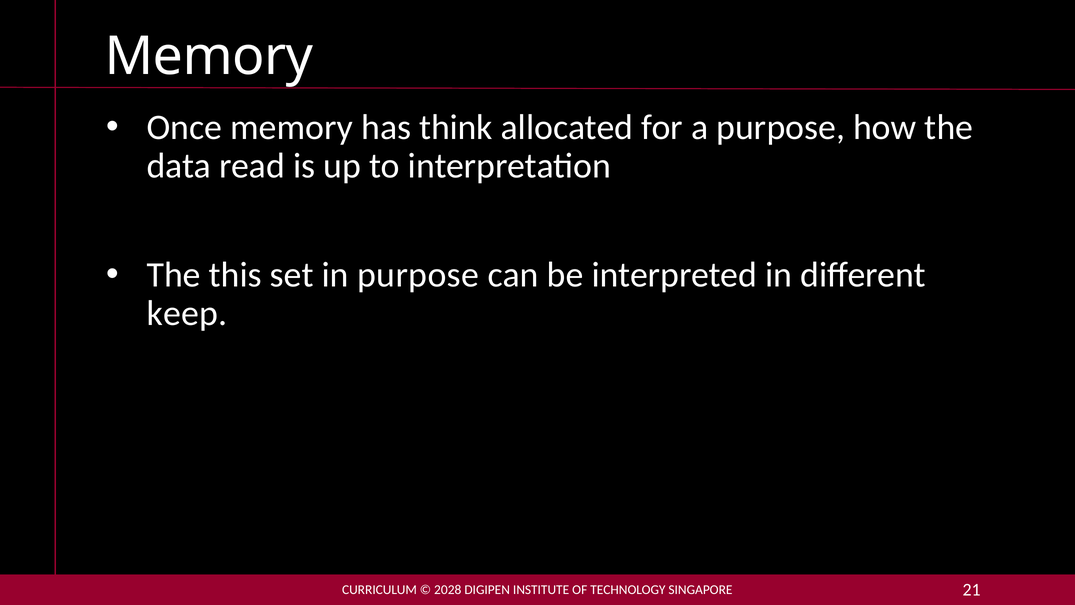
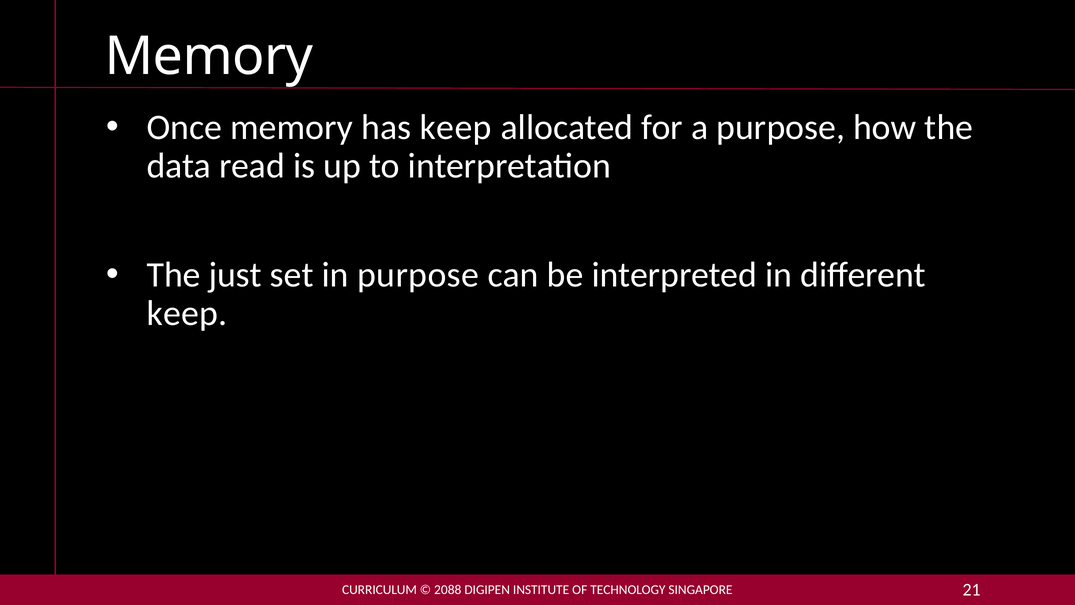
has think: think -> keep (456, 127)
this: this -> just (235, 275)
2028: 2028 -> 2088 (448, 589)
